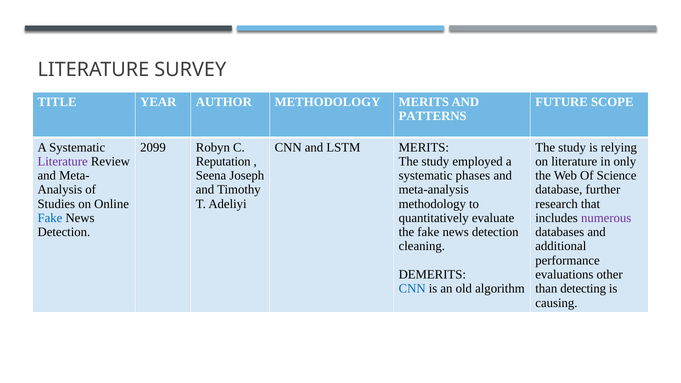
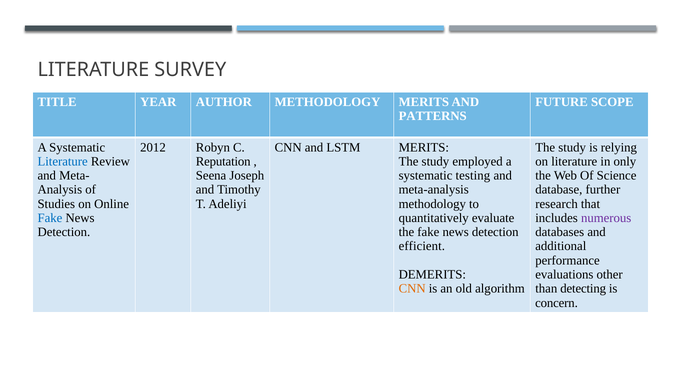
2099: 2099 -> 2012 (153, 147)
Literature colour: purple -> blue (63, 161)
phases: phases -> testing (473, 176)
cleaning: cleaning -> efficient (422, 246)
CNN colour: blue -> orange (412, 289)
causing: causing -> concern (556, 303)
